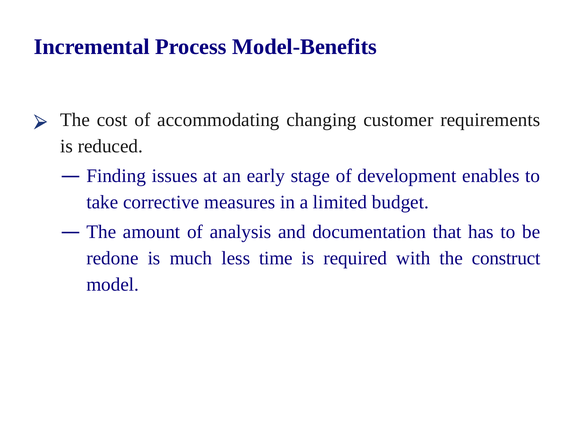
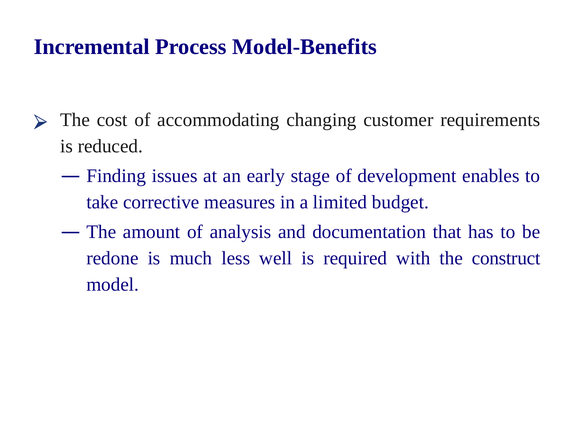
time: time -> well (276, 258)
